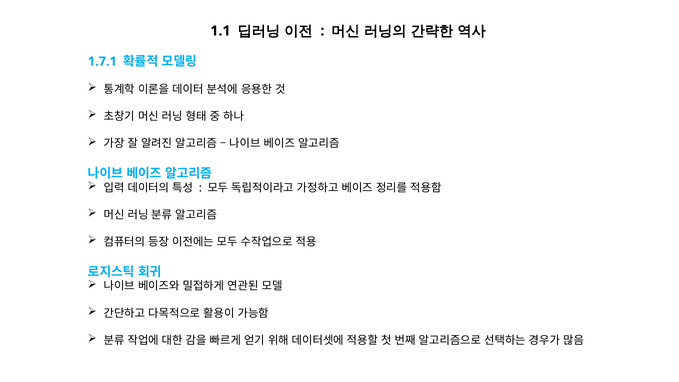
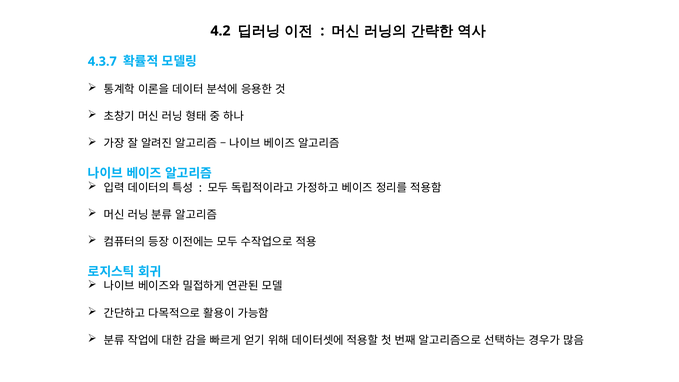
1.1: 1.1 -> 4.2 (220, 31)
1.7.1: 1.7.1 -> 4.3.7 (102, 61)
